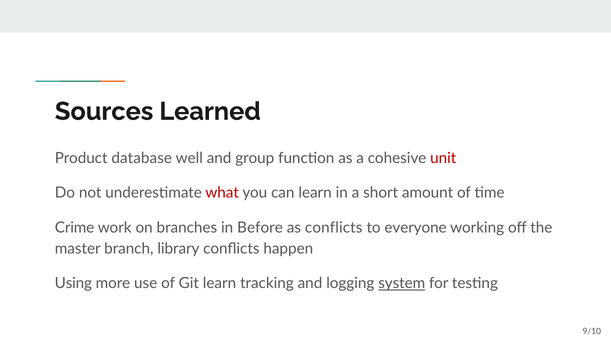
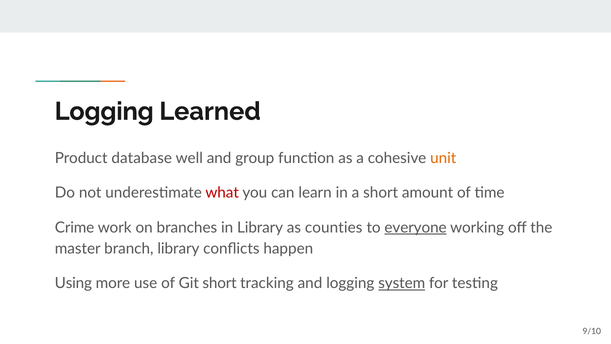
Sources: Sources -> Logging (104, 111)
unit colour: red -> orange (443, 158)
in Before: Before -> Library (260, 227)
as conflicts: conflicts -> counties (334, 227)
everyone underline: none -> present (416, 227)
Git learn: learn -> short (220, 283)
